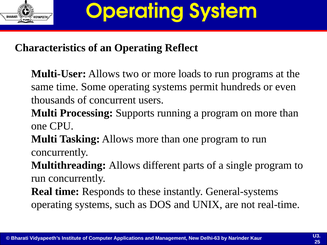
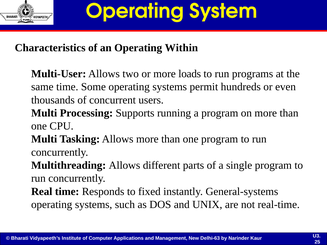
Reflect: Reflect -> Within (181, 48)
these: these -> fixed (149, 192)
